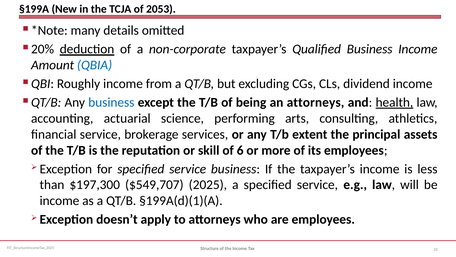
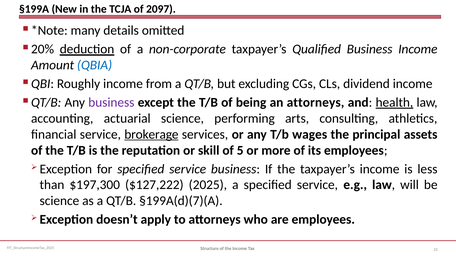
2053: 2053 -> 2097 (161, 9)
business colour: blue -> purple (111, 102)
brokerage underline: none -> present (151, 134)
extent: extent -> wages (310, 134)
6: 6 -> 5 (240, 150)
$549,707: $549,707 -> $127,222 (154, 185)
income: income -> science (59, 200)
§199A(d)(1)(A: §199A(d)(1)(A -> §199A(d)(7)(A (181, 200)
